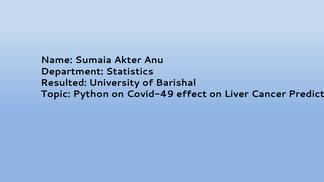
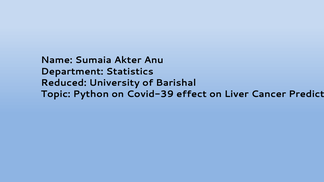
Resulted: Resulted -> Reduced (64, 83)
Covid-49: Covid-49 -> Covid-39 (150, 94)
